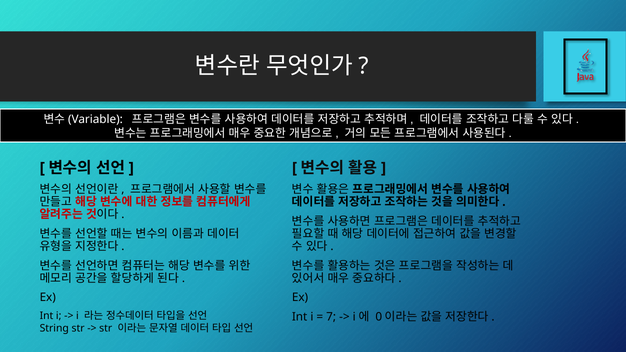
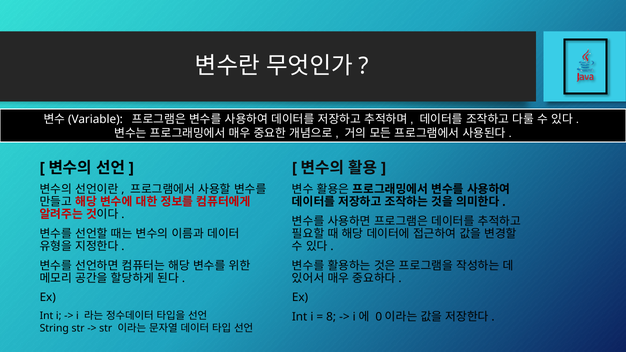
7: 7 -> 8 (331, 317)
